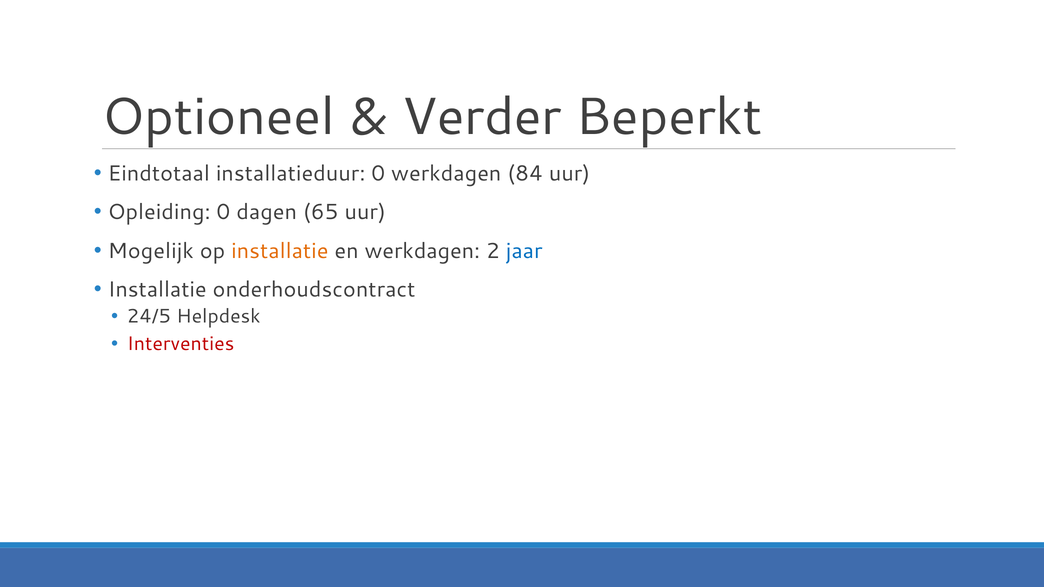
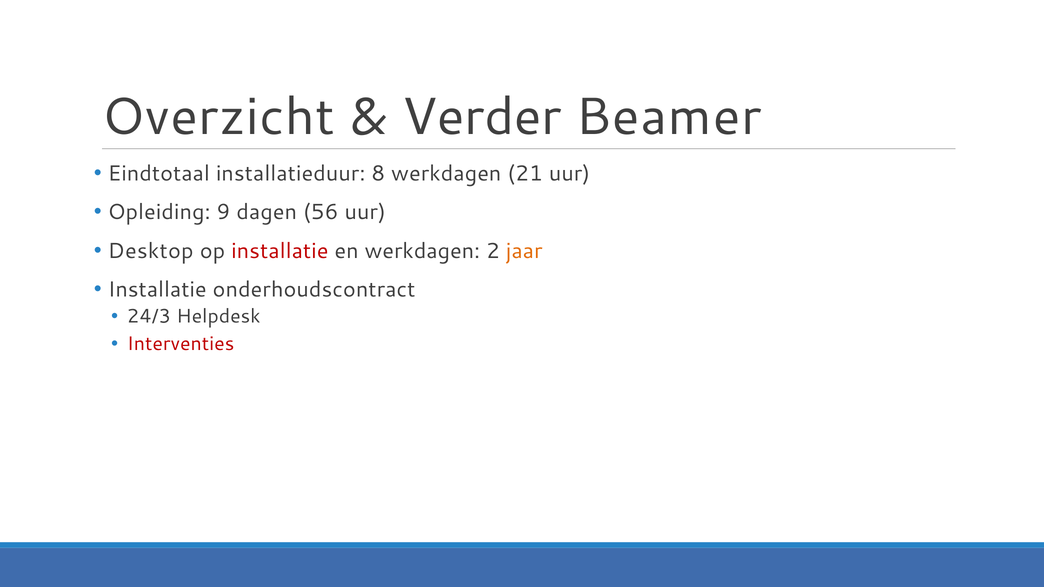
Optioneel: Optioneel -> Overzicht (218, 117)
Beperkt: Beperkt -> Beamer (668, 117)
installatieduur 0: 0 -> 8 (378, 174)
84: 84 -> 21 (525, 174)
Opleiding 0: 0 -> 9 (223, 212)
65: 65 -> 56 (321, 212)
Mogelijk: Mogelijk -> Desktop (151, 251)
installatie colour: orange -> red (280, 251)
jaar colour: blue -> orange (524, 251)
24/5: 24/5 -> 24/3 (149, 316)
